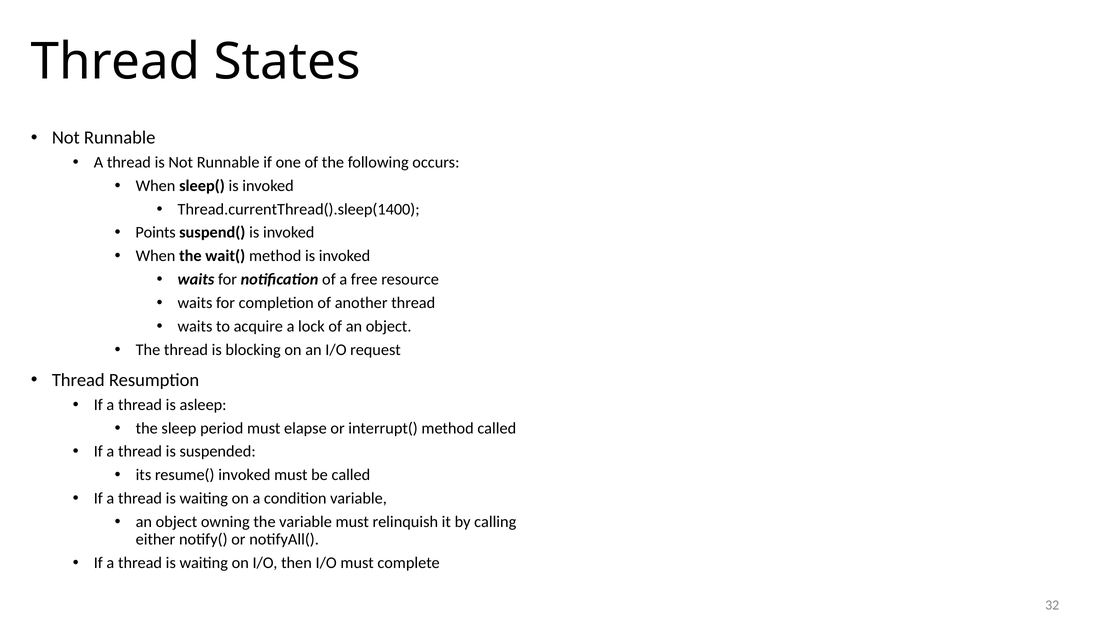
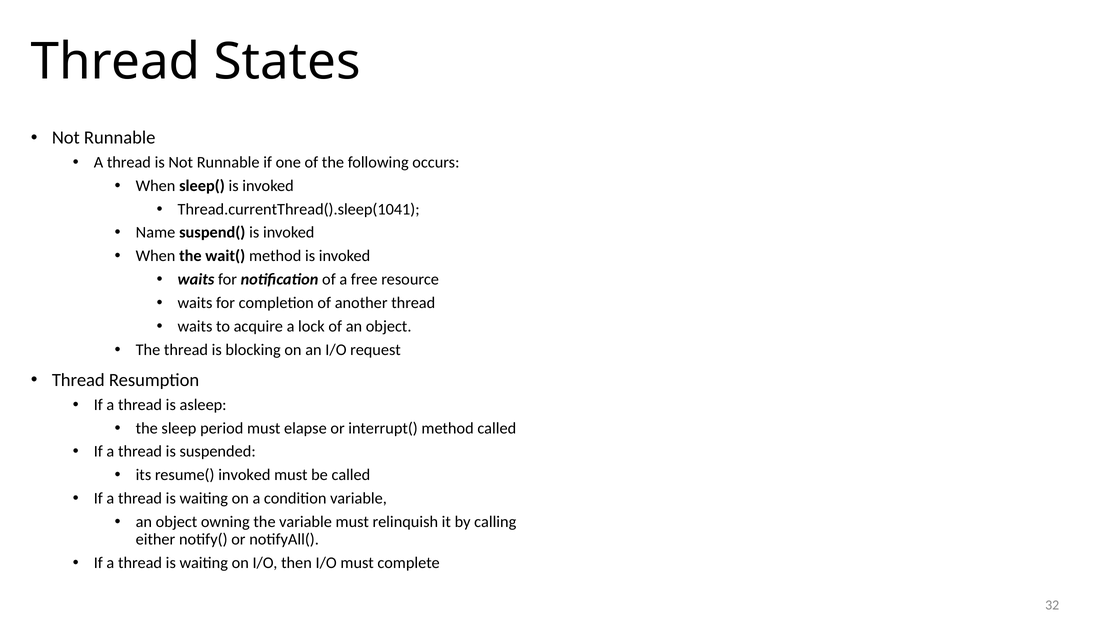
Thread.currentThread().sleep(1400: Thread.currentThread().sleep(1400 -> Thread.currentThread().sleep(1041 (299, 209)
Points: Points -> Name (155, 233)
